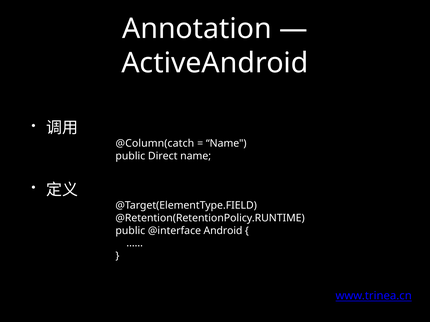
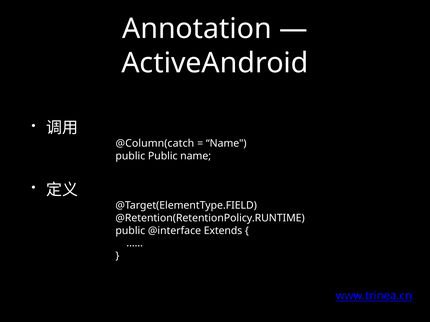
public Direct: Direct -> Public (163, 156)
Android: Android -> Extends (223, 231)
